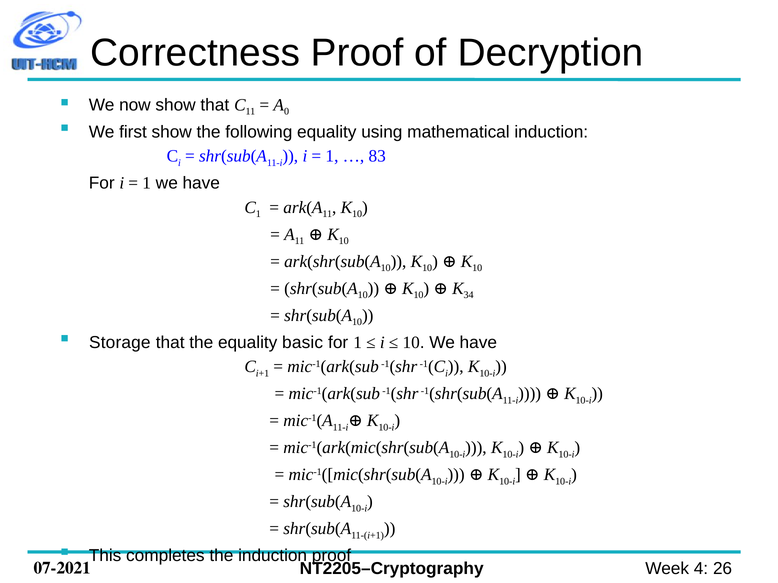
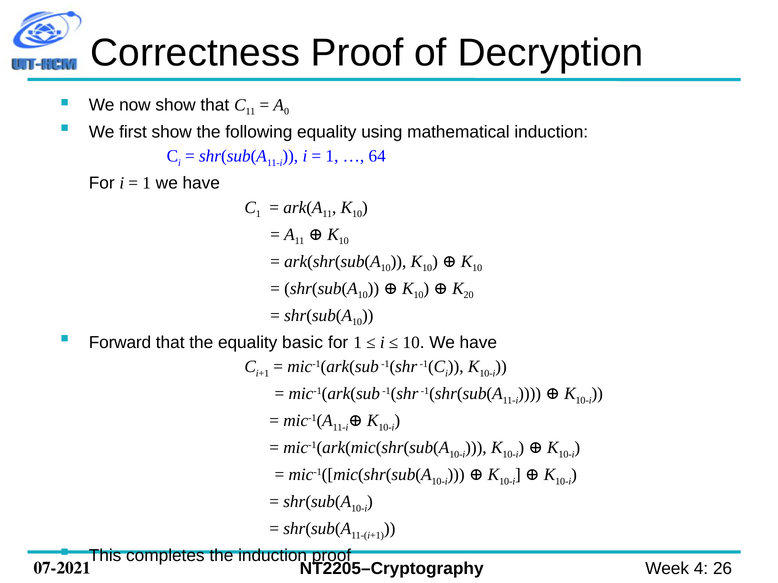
83: 83 -> 64 (377, 156)
34: 34 -> 20 (469, 295)
Storage: Storage -> Forward (120, 343)
